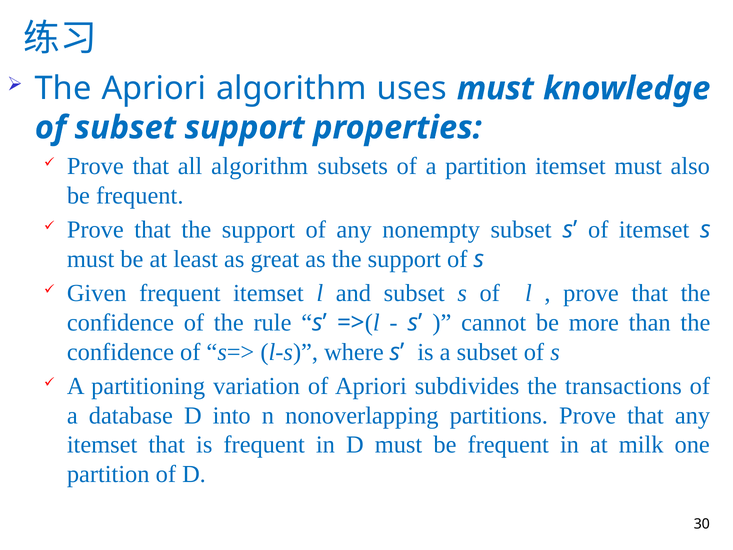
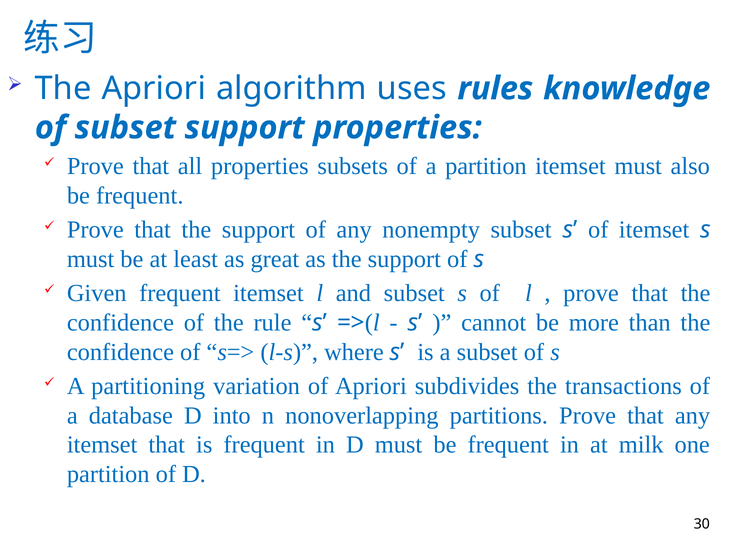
uses must: must -> rules (495, 88)
all algorithm: algorithm -> properties (260, 166)
